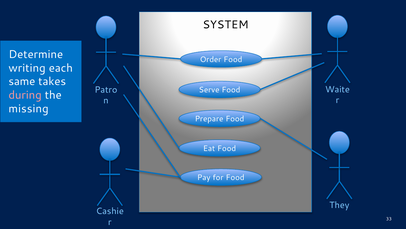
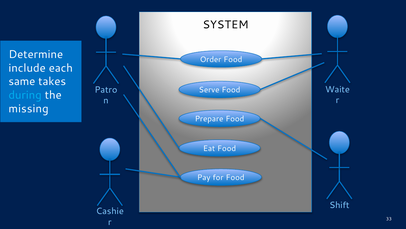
writing: writing -> include (27, 68)
during colour: pink -> light blue (25, 95)
They: They -> Shift (339, 205)
